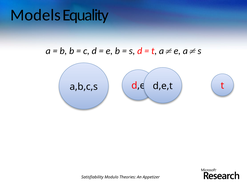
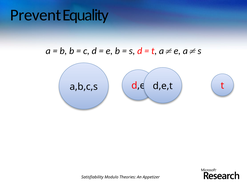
Models: Models -> Prevent (36, 15)
